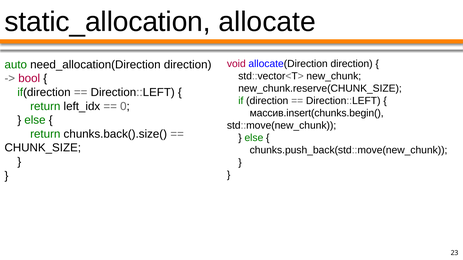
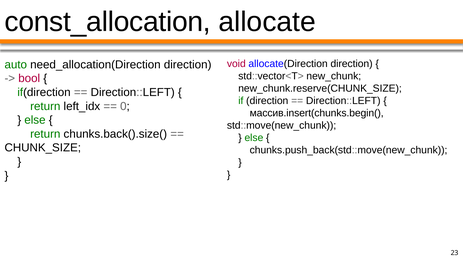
static_allocation: static_allocation -> const_allocation (108, 22)
